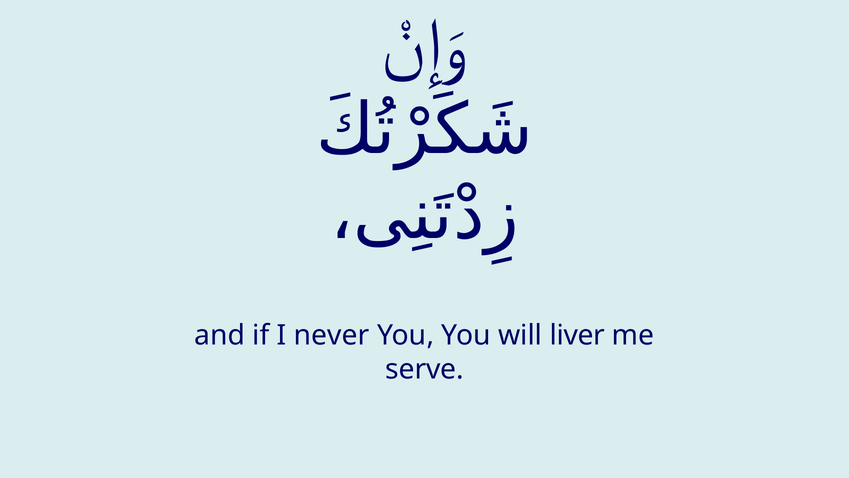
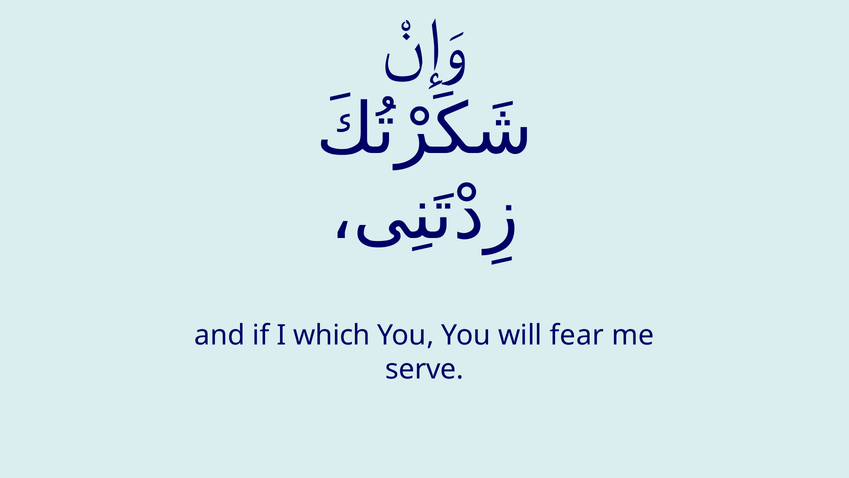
never: never -> which (332, 335)
liver: liver -> fear (577, 335)
